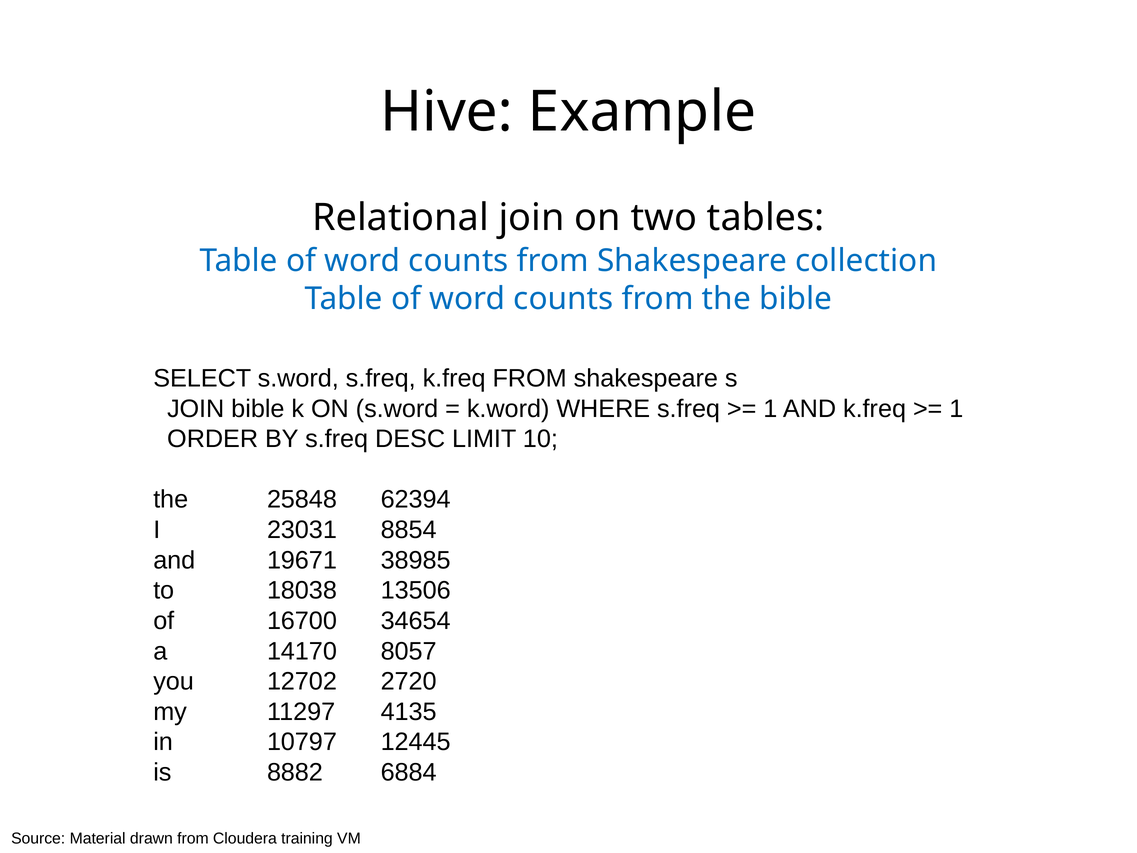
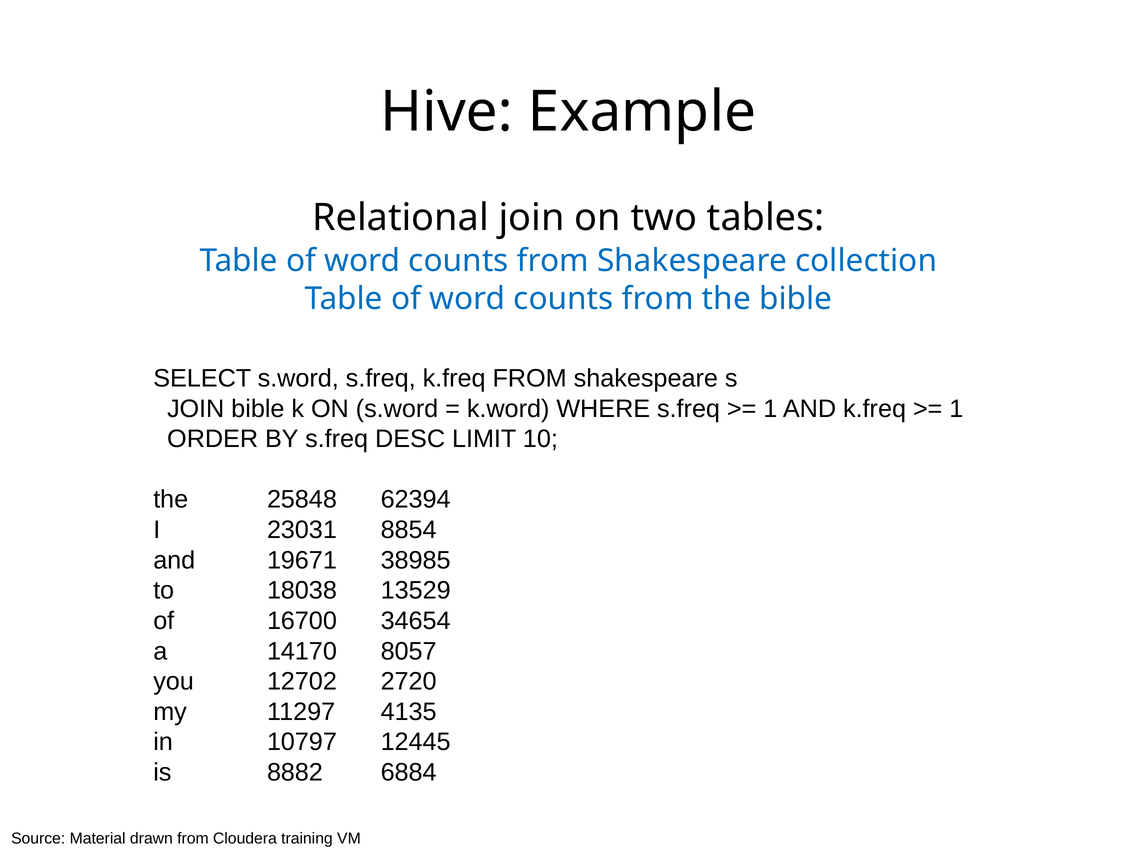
13506: 13506 -> 13529 (416, 590)
